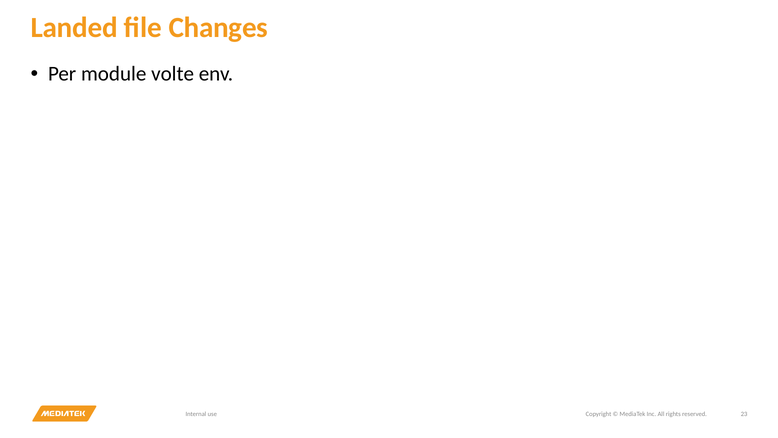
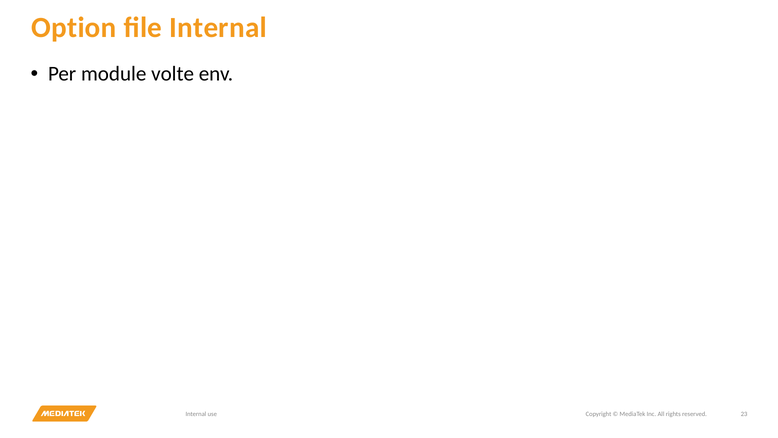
Landed: Landed -> Option (74, 28)
file Changes: Changes -> Internal (218, 28)
